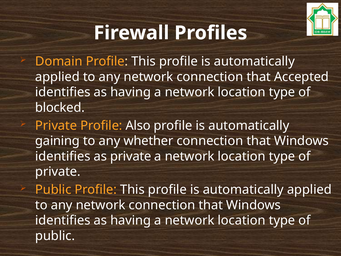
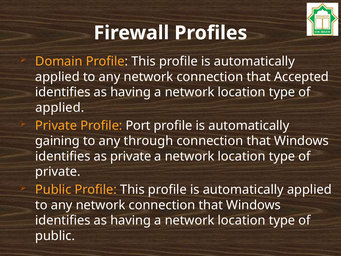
blocked: blocked -> applied (60, 107)
Also: Also -> Port (138, 125)
whether: whether -> through (148, 141)
